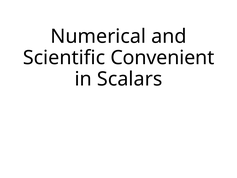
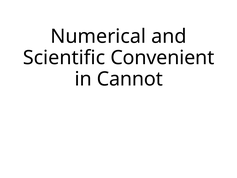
Scalars: Scalars -> Cannot (130, 79)
